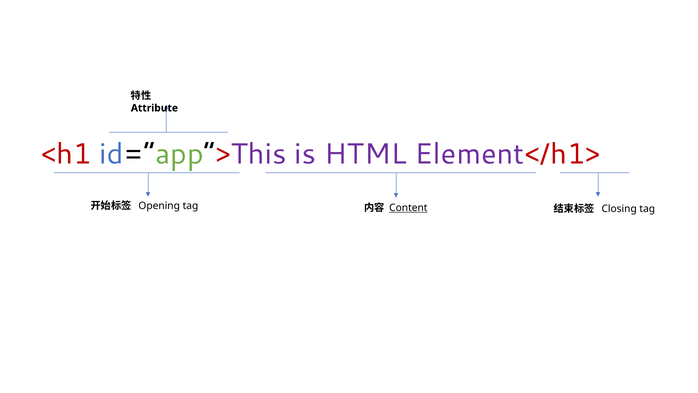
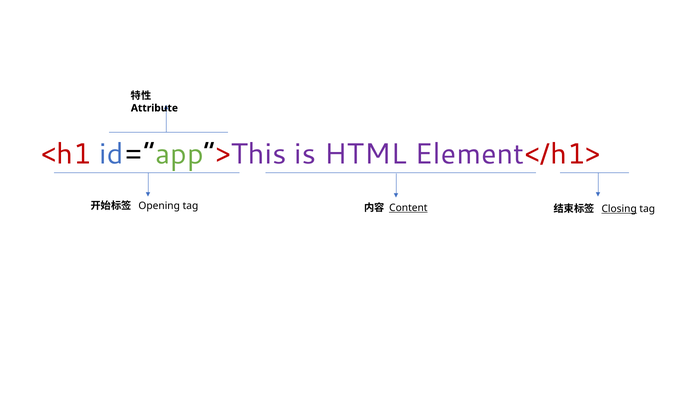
Closing underline: none -> present (619, 209)
